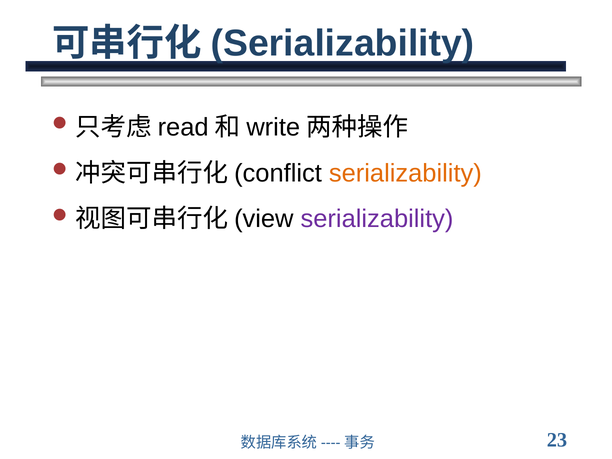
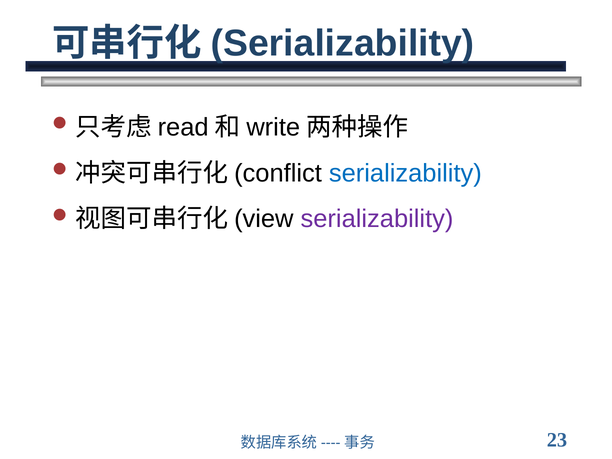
serializability colour: orange -> blue (405, 173)
